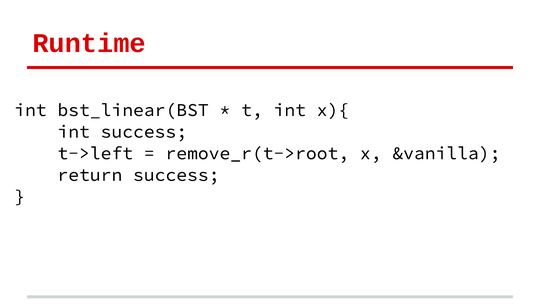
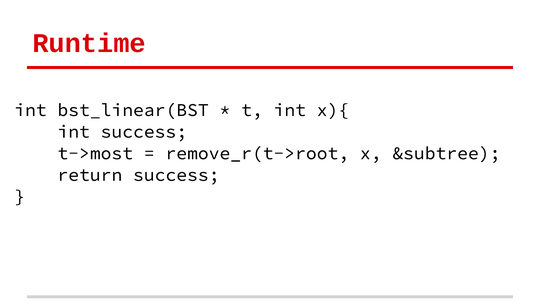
t->left: t->left -> t->most (95, 153)
&vanilla: &vanilla -> &subtree (446, 153)
